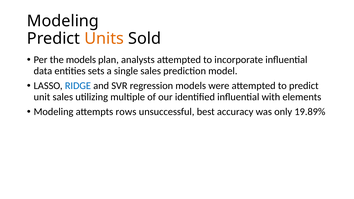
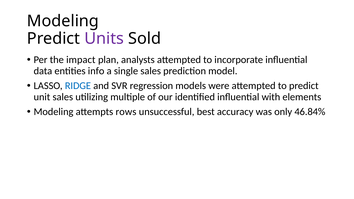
Units colour: orange -> purple (104, 38)
the models: models -> impact (81, 60)
sets: sets -> info (96, 71)
19.89%: 19.89% -> 46.84% (310, 112)
